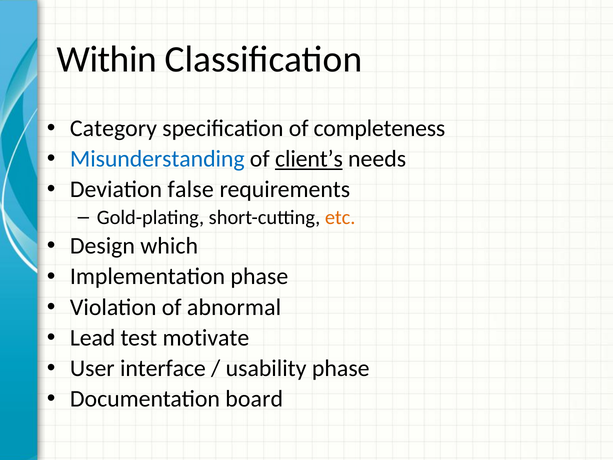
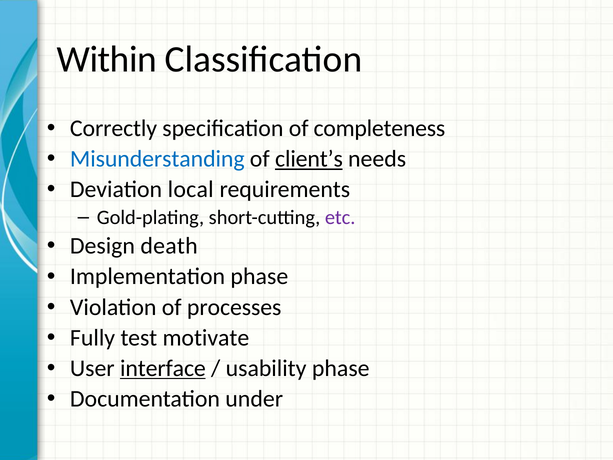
Category: Category -> Correctly (114, 128)
false: false -> local (191, 189)
etc colour: orange -> purple (340, 217)
which: which -> death (169, 246)
abnormal: abnormal -> processes (234, 307)
Lead: Lead -> Fully (93, 338)
interface underline: none -> present (163, 368)
board: board -> under (254, 399)
